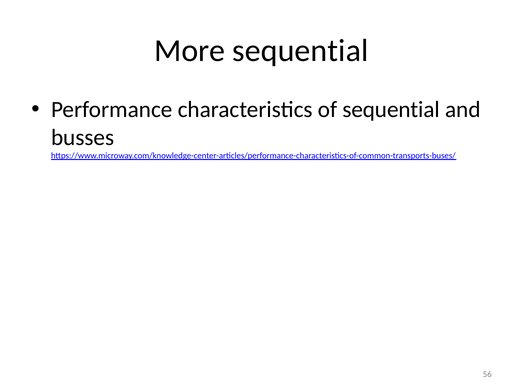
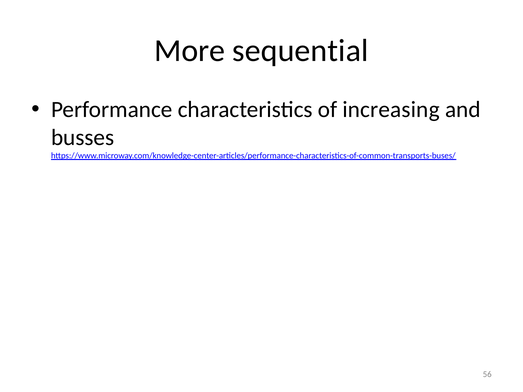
of sequential: sequential -> increasing (391, 110)
